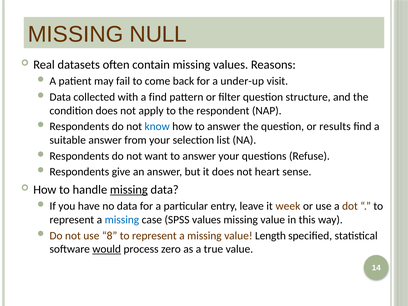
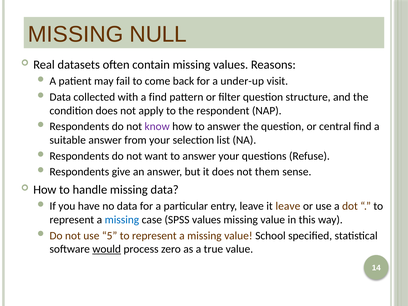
know colour: blue -> purple (157, 127)
results: results -> central (335, 127)
heart: heart -> them (267, 172)
missing underline: present -> none (129, 190)
it week: week -> leave (288, 206)
8: 8 -> 5 (110, 236)
Length: Length -> School (270, 236)
